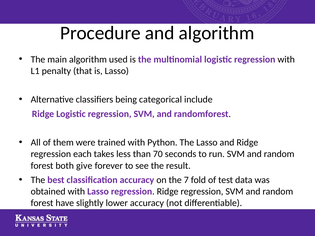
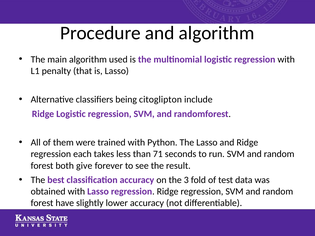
categorical: categorical -> citoglipton (160, 100)
70: 70 -> 71 (158, 154)
7: 7 -> 3 (186, 180)
